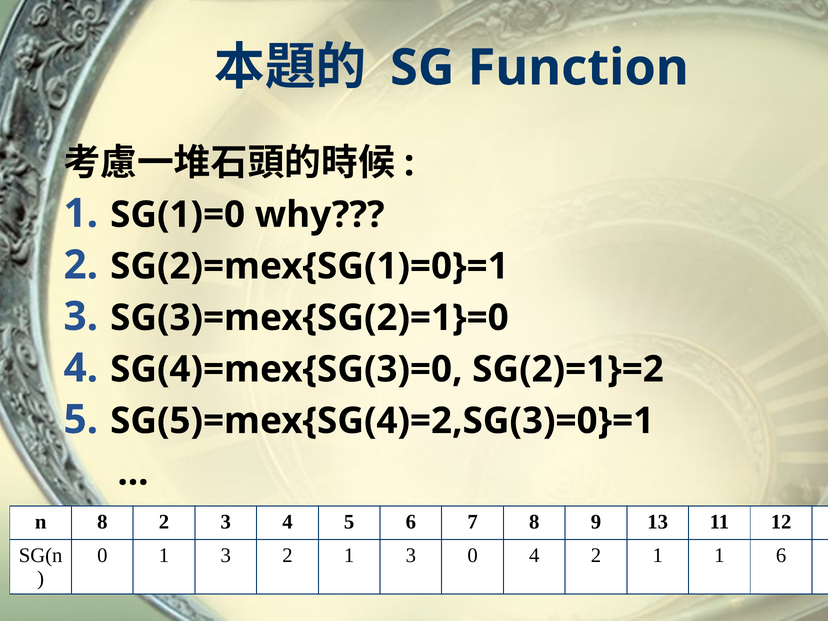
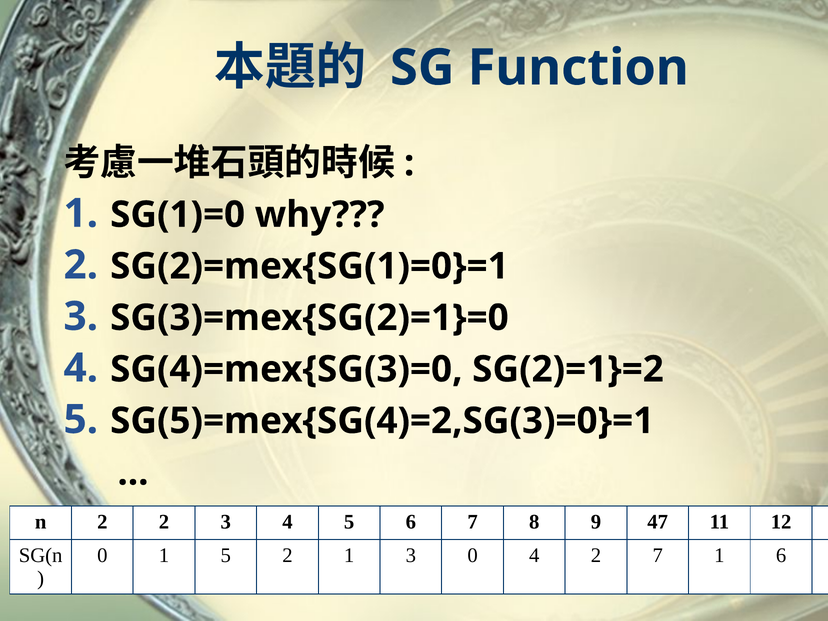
n 8: 8 -> 2 (102, 522)
9 13: 13 -> 47 (658, 522)
0 1 3: 3 -> 5 (226, 555)
4 2 1: 1 -> 7 (658, 555)
